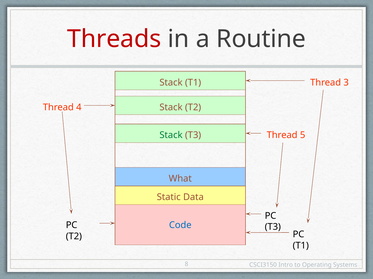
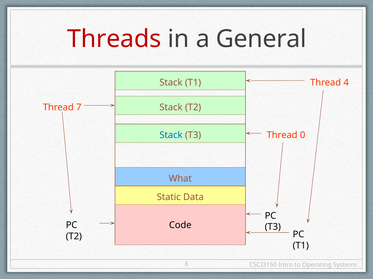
Routine: Routine -> General (261, 39)
3: 3 -> 4 (346, 83)
4: 4 -> 7 (79, 108)
Stack colour: green -> blue (171, 136)
5: 5 -> 0 (303, 136)
Code colour: blue -> black (180, 226)
